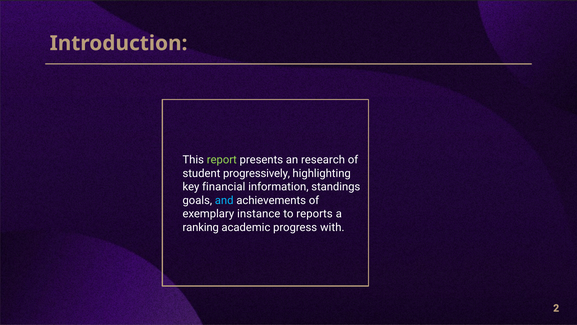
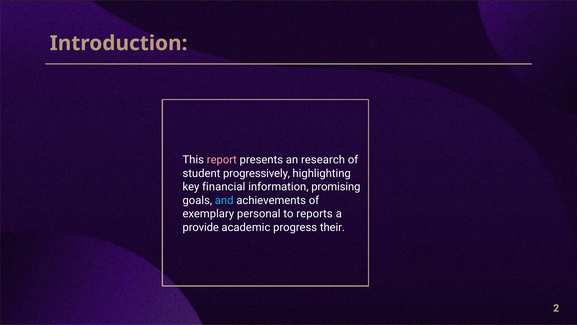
report colour: light green -> pink (222, 160)
standings: standings -> promising (336, 187)
instance: instance -> personal (259, 214)
ranking: ranking -> provide (201, 227)
with: with -> their (332, 227)
